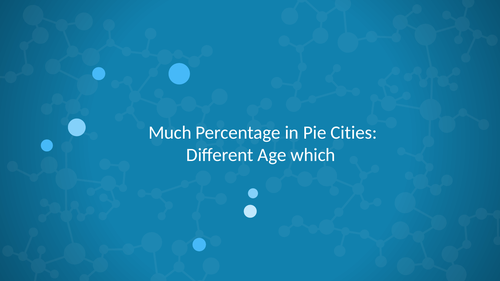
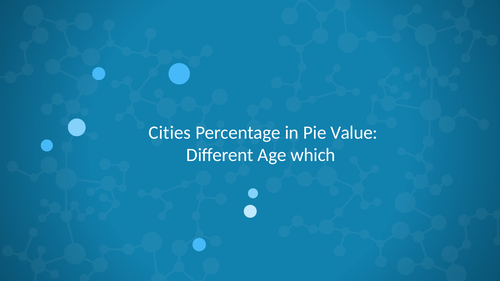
Much: Much -> Cities (170, 133)
Cities: Cities -> Value (354, 133)
